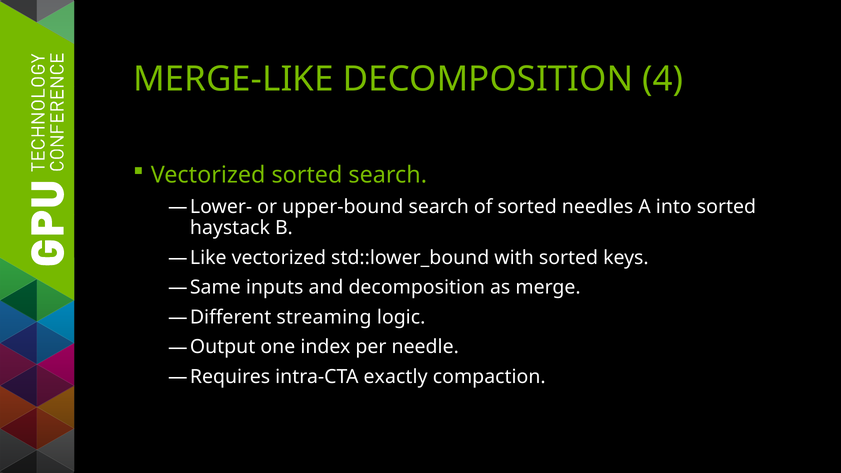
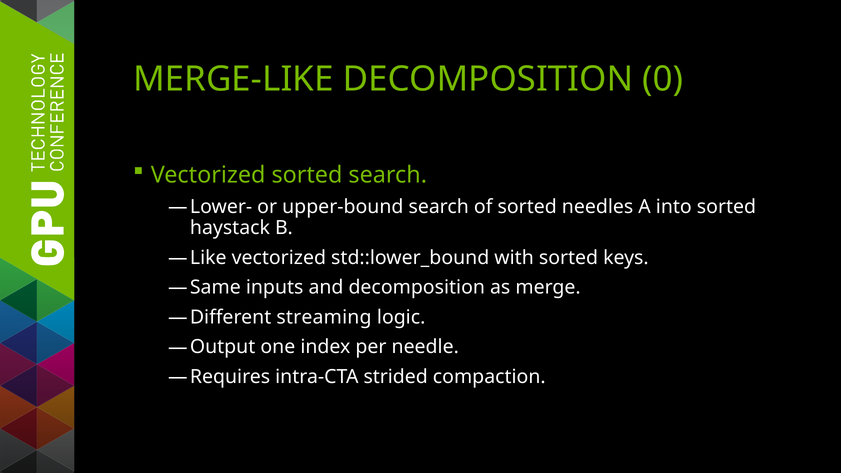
4: 4 -> 0 (663, 79)
exactly: exactly -> strided (396, 377)
